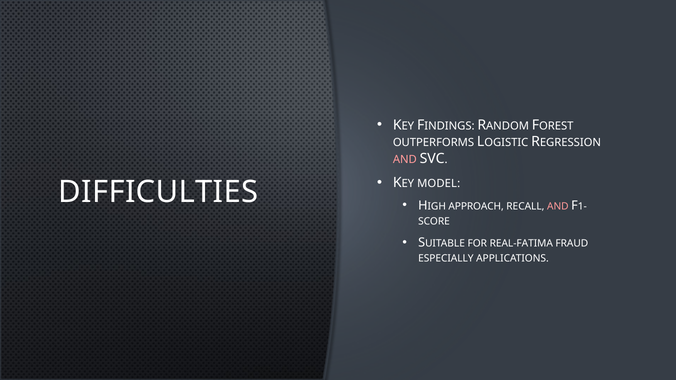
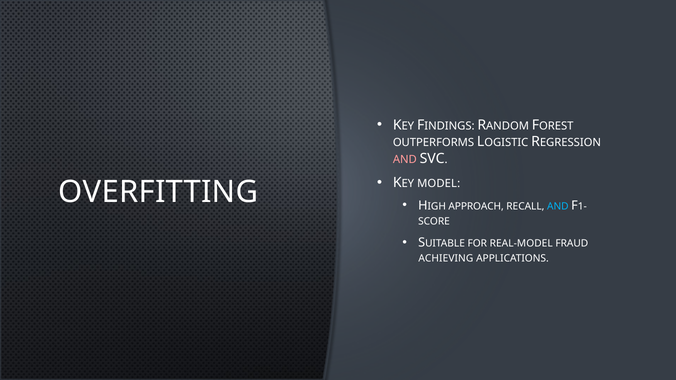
DIFFICULTIES: DIFFICULTIES -> OVERFITTING (158, 192)
AND colour: pink -> light blue (558, 206)
REAL-FATIMA: REAL-FATIMA -> REAL-MODEL (521, 244)
ESPECIALLY: ESPECIALLY -> ACHIEVING (446, 259)
